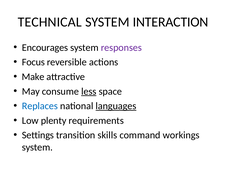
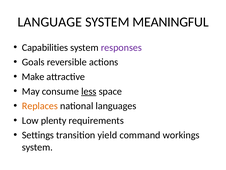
TECHNICAL: TECHNICAL -> LANGUAGE (50, 22)
INTERACTION: INTERACTION -> MEANINGFUL (171, 22)
Encourages: Encourages -> Capabilities (45, 47)
Focus: Focus -> Goals (33, 62)
Replaces colour: blue -> orange (40, 106)
languages underline: present -> none (116, 106)
skills: skills -> yield (107, 135)
